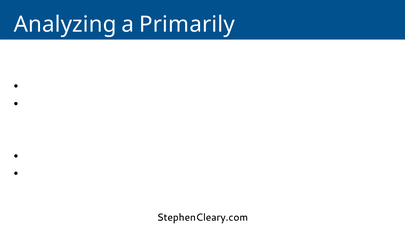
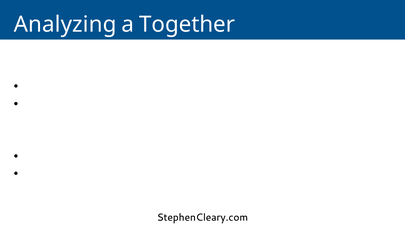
Primarily: Primarily -> Together (187, 25)
